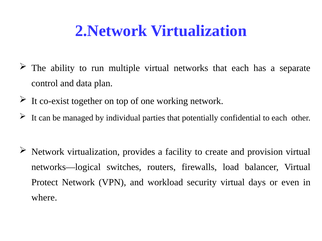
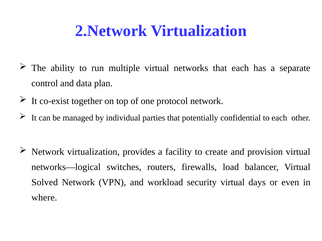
working: working -> protocol (172, 101)
Protect: Protect -> Solved (45, 183)
